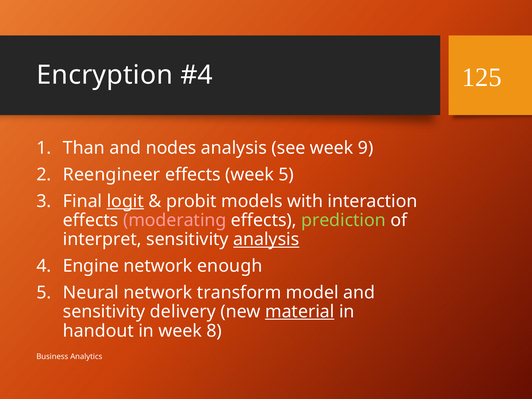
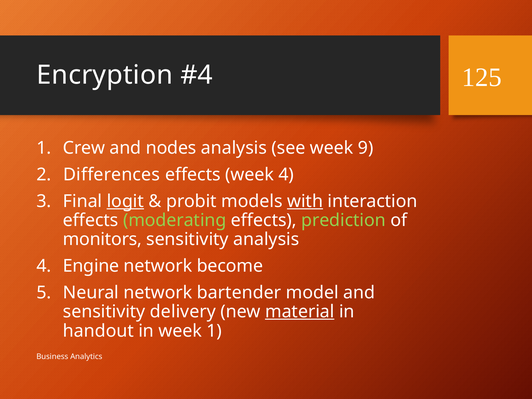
Than: Than -> Crew (84, 148)
Reengineer: Reengineer -> Differences (112, 175)
week 5: 5 -> 4 (286, 175)
with underline: none -> present (305, 201)
moderating colour: pink -> light green (175, 220)
interpret: interpret -> monitors (102, 239)
analysis underline: present -> none (266, 239)
enough: enough -> become (230, 266)
transform: transform -> bartender (239, 293)
week 8: 8 -> 1 (214, 331)
